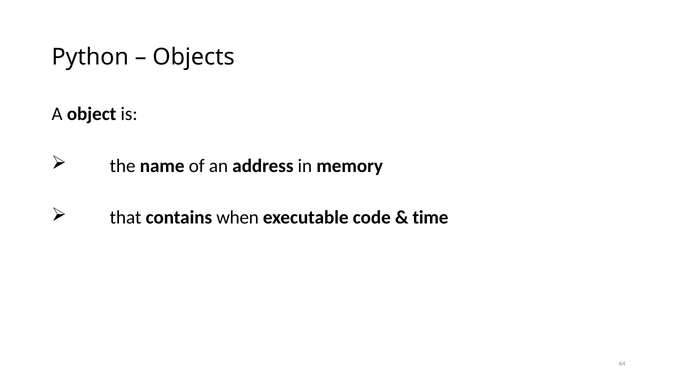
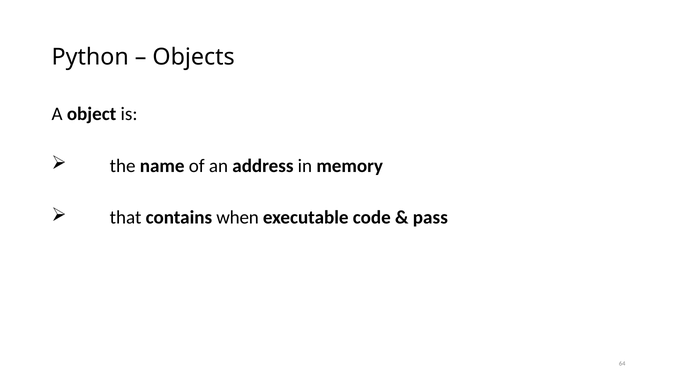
time: time -> pass (430, 218)
